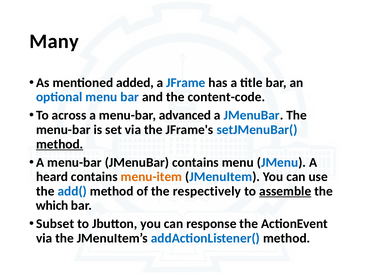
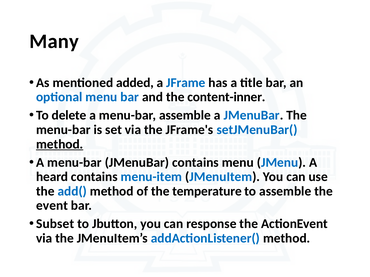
content-code: content-code -> content-inner (226, 97)
across: across -> delete (69, 116)
menu-bar advanced: advanced -> assemble (185, 116)
menu-item colour: orange -> blue (151, 177)
respectively: respectively -> temperature (207, 192)
assemble underline: present -> none (285, 192)
which: which -> event (52, 206)
